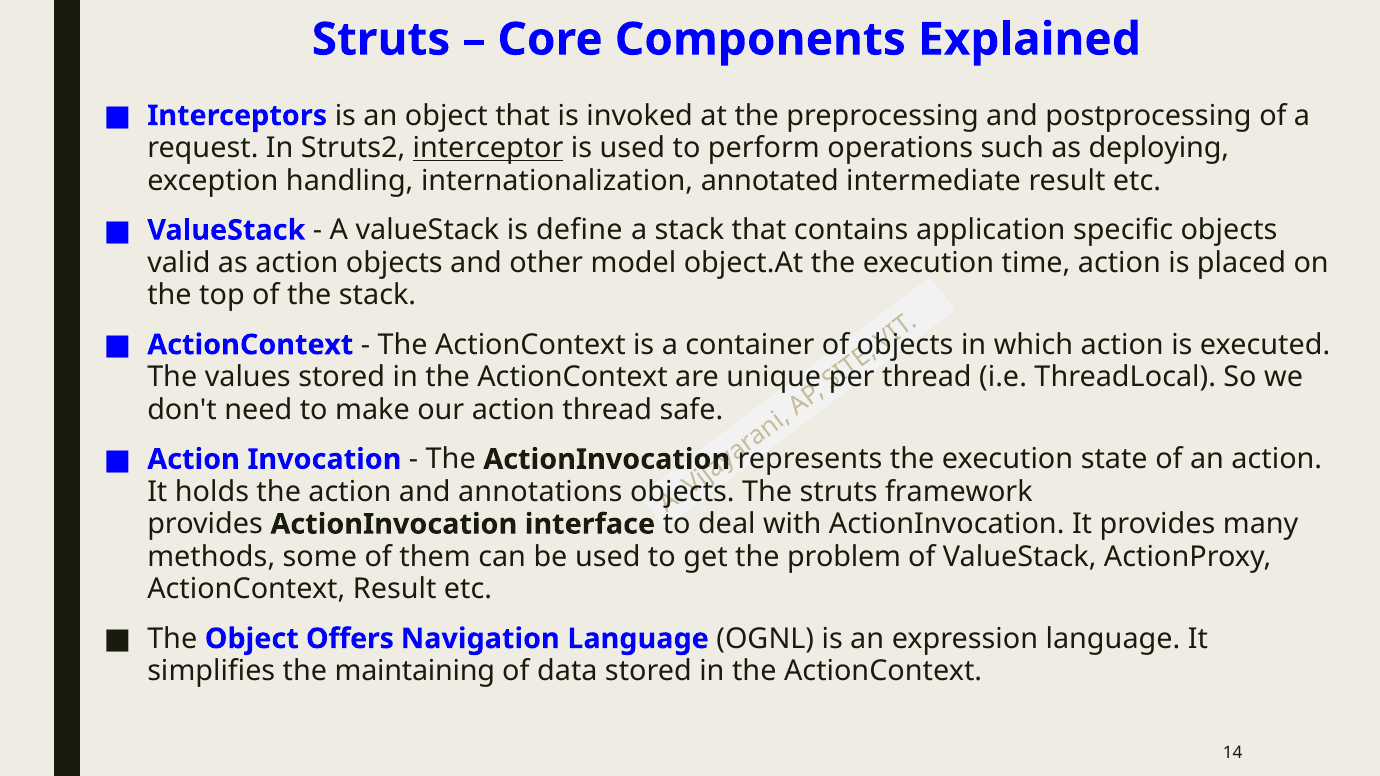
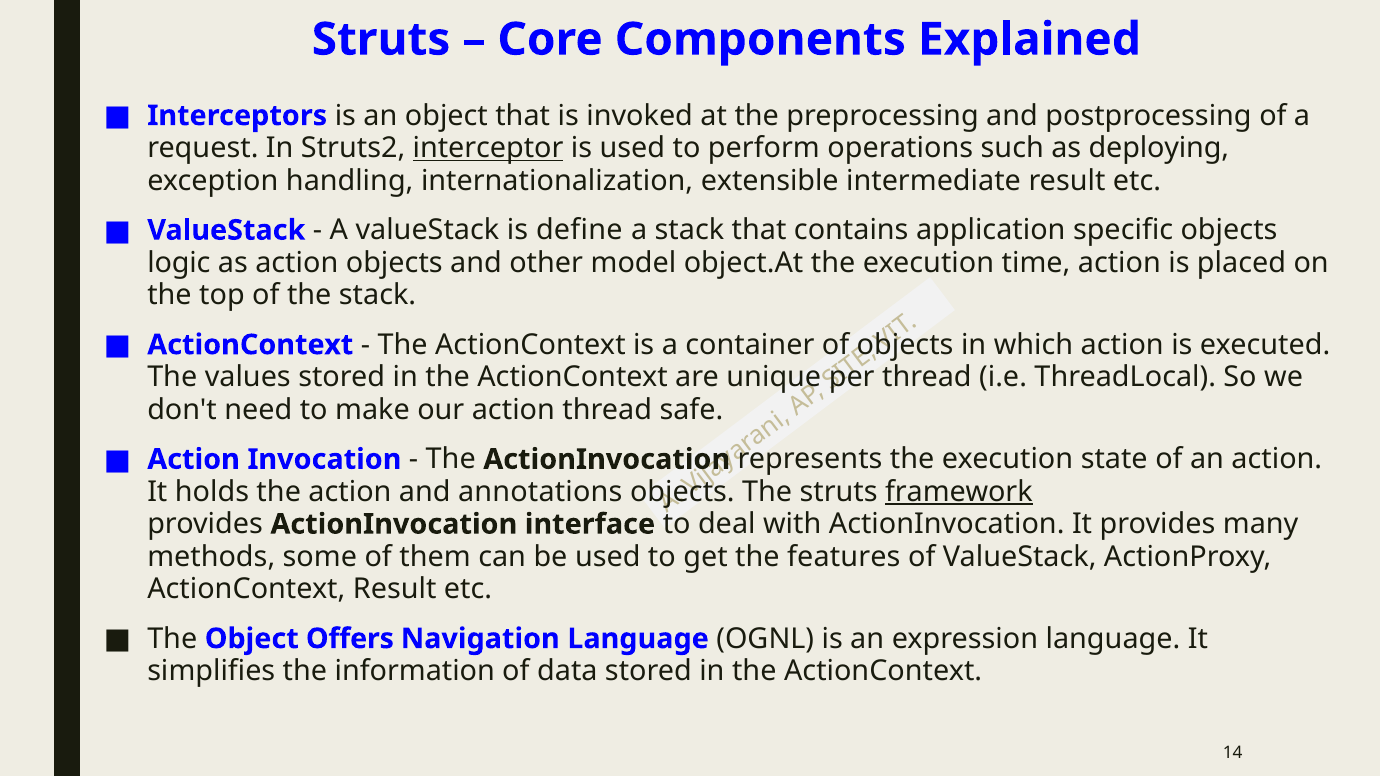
annotated: annotated -> extensible (770, 181)
valid: valid -> logic (179, 263)
framework underline: none -> present (959, 492)
problem: problem -> features (844, 557)
maintaining: maintaining -> information (415, 671)
